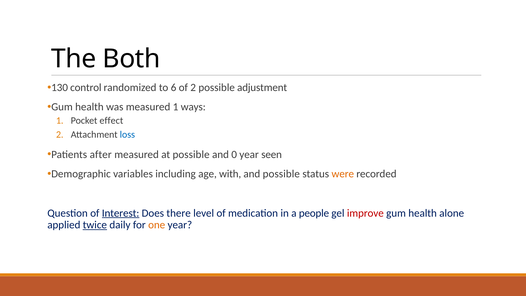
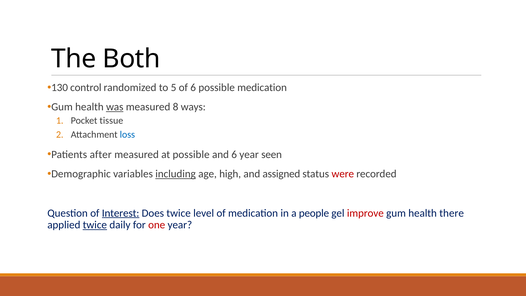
6: 6 -> 5 (174, 87)
of 2: 2 -> 6 (193, 87)
possible adjustment: adjustment -> medication (262, 87)
was underline: none -> present (115, 107)
measured 1: 1 -> 8 (176, 107)
effect: effect -> tissue (111, 120)
and 0: 0 -> 6 (234, 154)
including underline: none -> present (176, 174)
with: with -> high (230, 174)
and possible: possible -> assigned (281, 174)
were colour: orange -> red (343, 174)
Does there: there -> twice (179, 213)
alone: alone -> there (452, 213)
one colour: orange -> red (157, 225)
